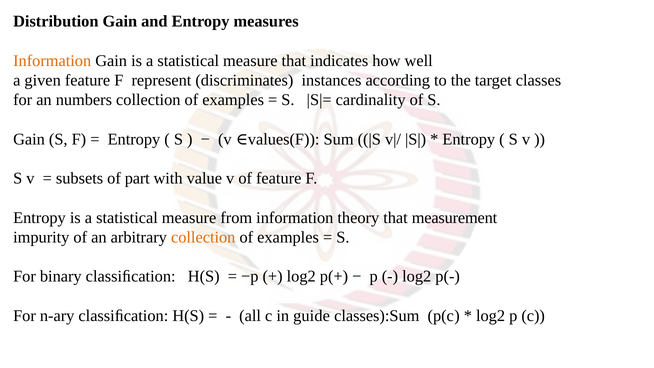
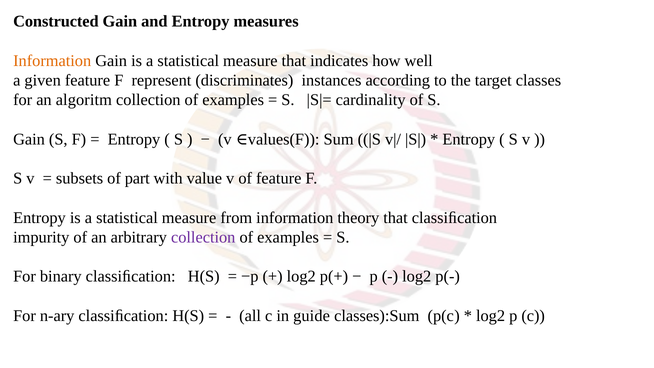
Distribution: Distribution -> Constructed (56, 21)
numbers: numbers -> algoritm (84, 100)
that measurement: measurement -> classiﬁcation (454, 218)
collection colour: orange -> purple (203, 237)
